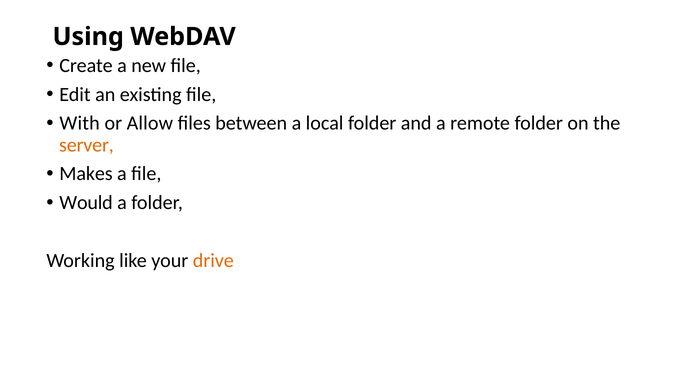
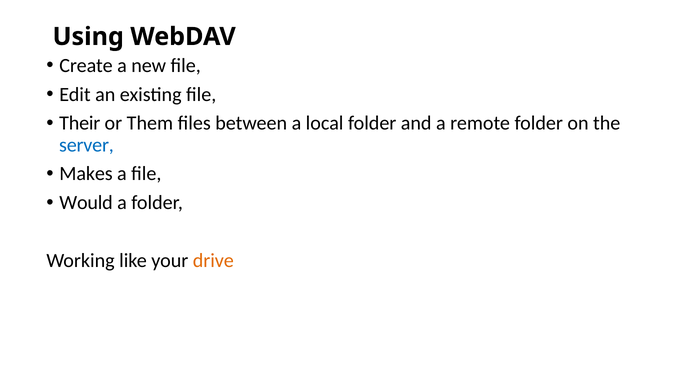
With: With -> Their (80, 123)
Allow: Allow -> Them (150, 123)
server colour: orange -> blue (86, 145)
